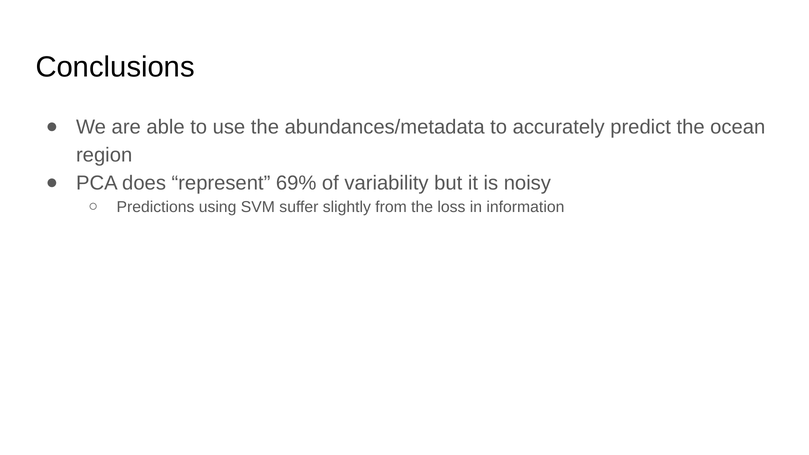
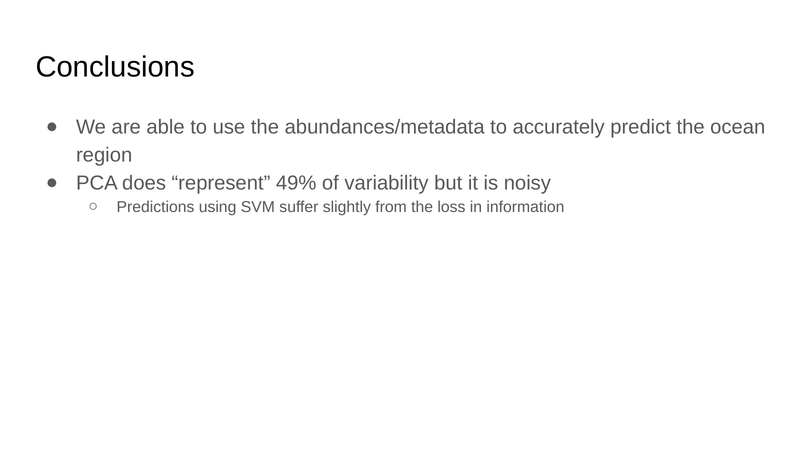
69%: 69% -> 49% (296, 183)
